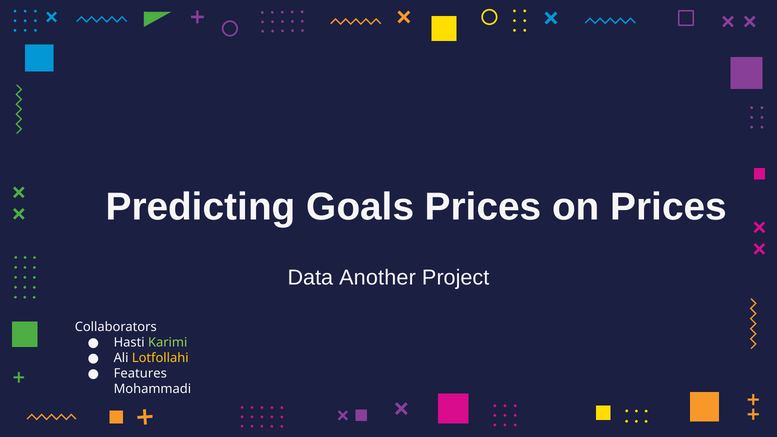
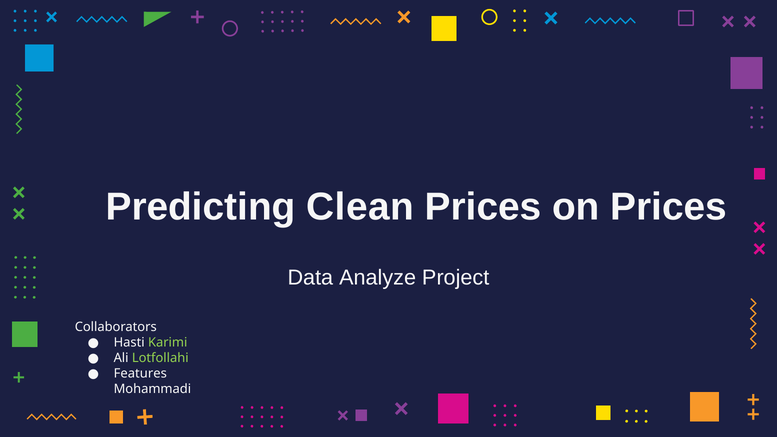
Goals: Goals -> Clean (360, 207)
Another: Another -> Analyze (378, 278)
Lotfollahi colour: yellow -> light green (160, 358)
